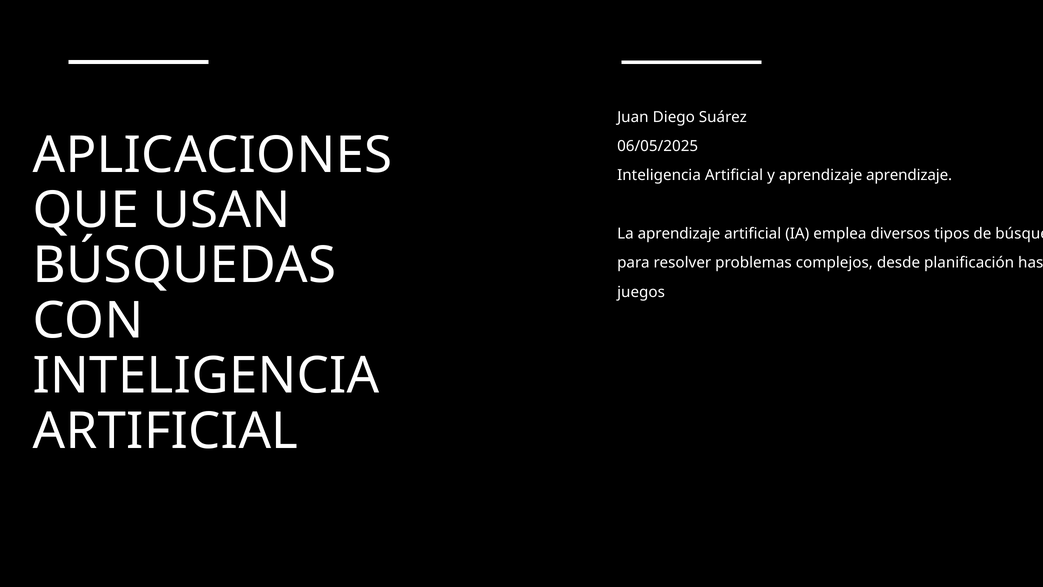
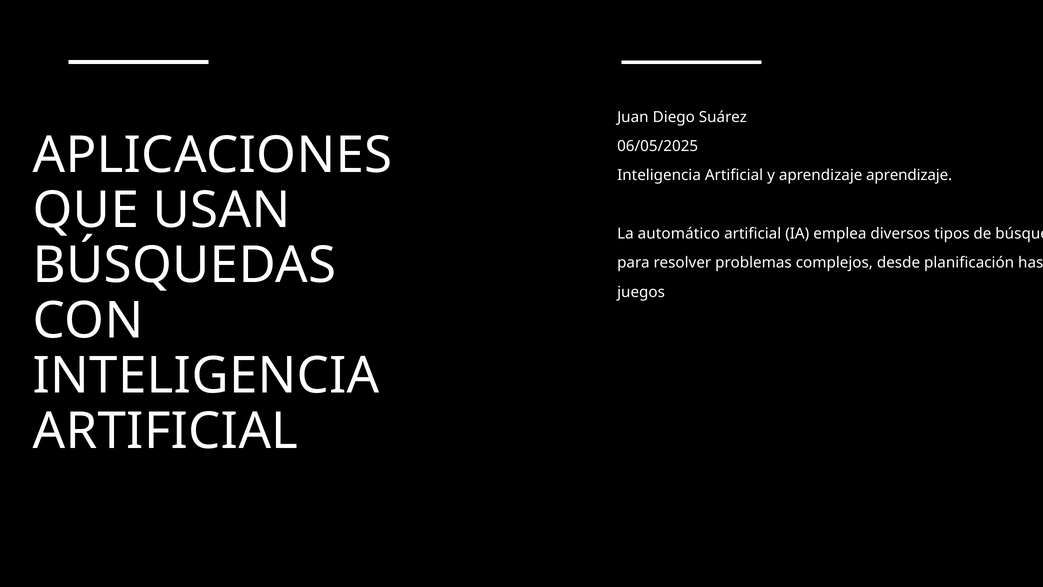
La aprendizaje: aprendizaje -> automático (679, 234)
